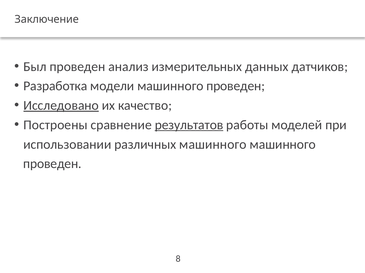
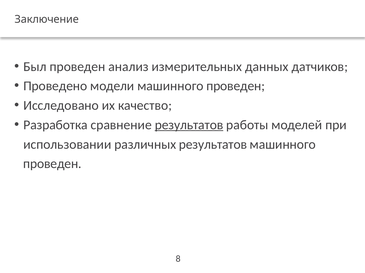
Разработка: Разработка -> Проведено (55, 86)
Исследовано underline: present -> none (61, 106)
Построены: Построены -> Разработка (56, 125)
различных машинного: машинного -> результатов (213, 145)
